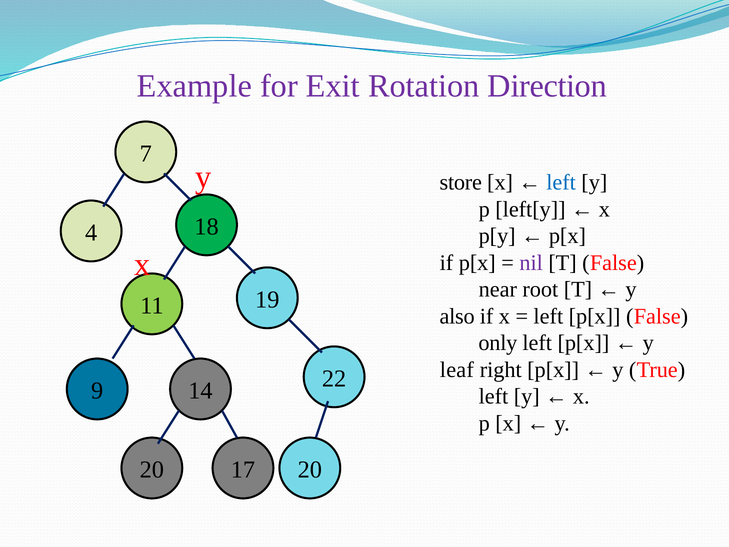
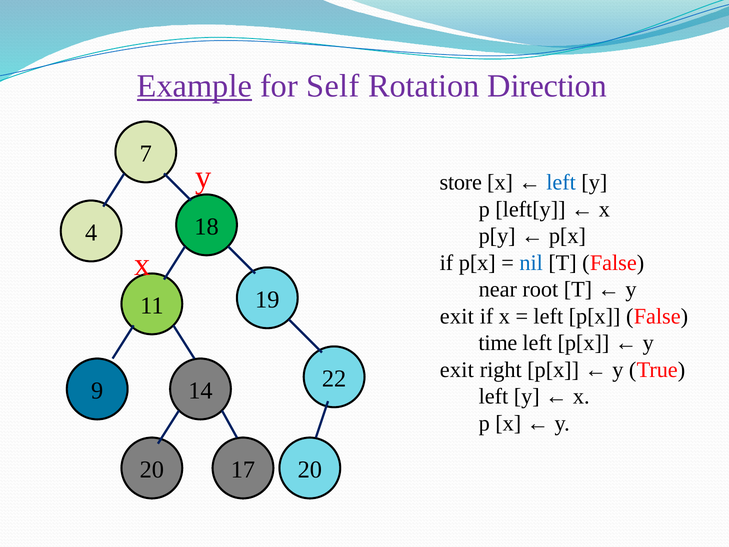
Example underline: none -> present (194, 86)
Exit: Exit -> Self (333, 86)
nil colour: purple -> blue (531, 263)
also: also -> exit (457, 316)
only: only -> time (498, 343)
leaf: leaf -> exit (457, 370)
